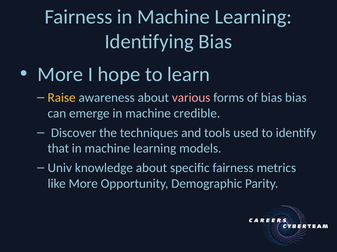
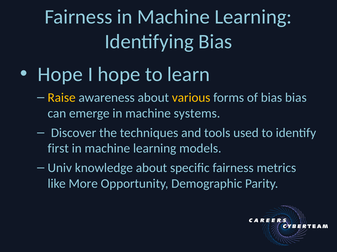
More: More -> Hope (60, 74)
various colour: pink -> yellow (191, 98)
credible: credible -> systems (197, 114)
that: that -> first (58, 149)
